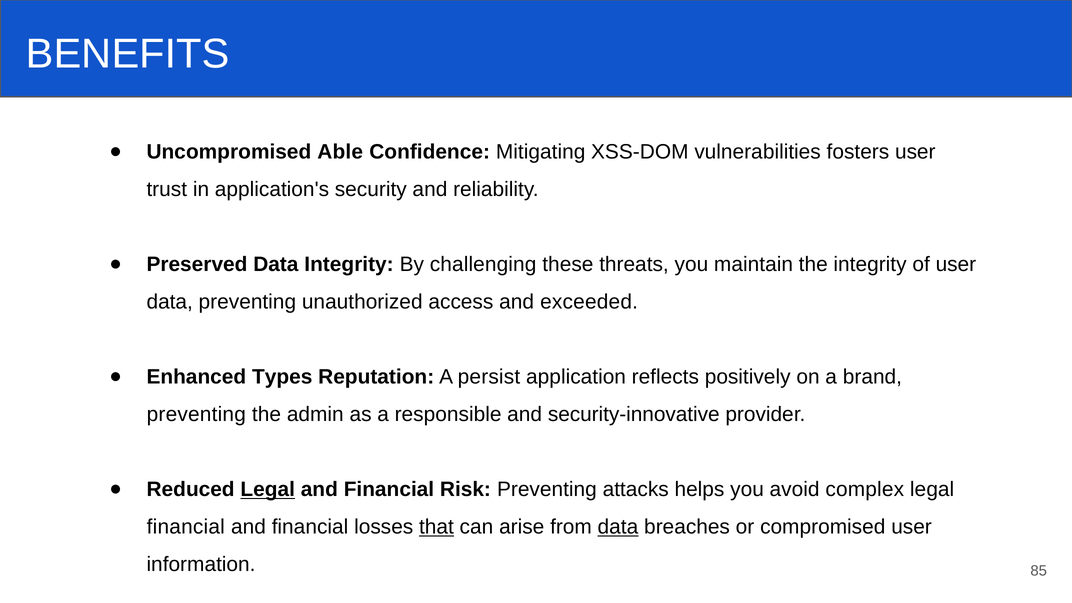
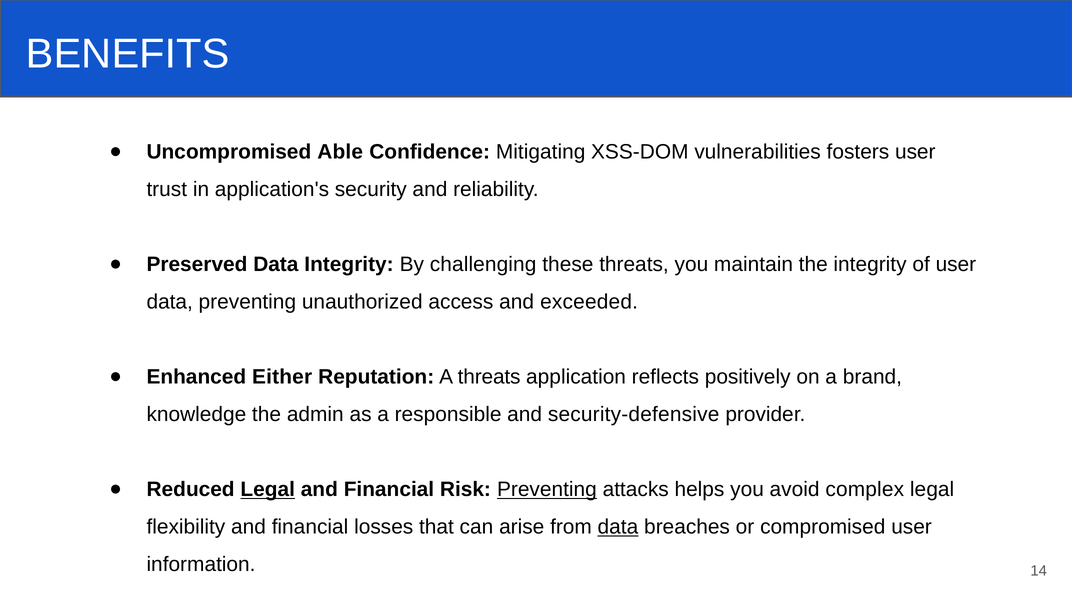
Types: Types -> Either (282, 377)
A persist: persist -> threats (489, 377)
preventing: preventing -> knowledge (196, 415)
security-innovative: security-innovative -> security-defensive (634, 415)
Preventing underline: none -> present (547, 490)
financial: financial -> flexibility (186, 527)
that underline: present -> none (436, 527)
85: 85 -> 14 (1039, 571)
